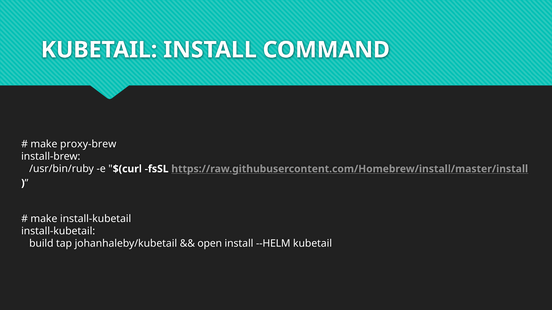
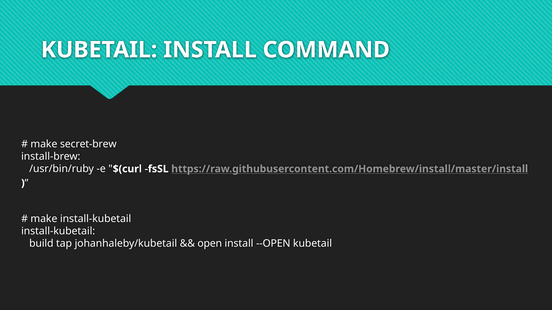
proxy-brew: proxy-brew -> secret-brew (88, 144)
--HELM: --HELM -> --OPEN (273, 244)
